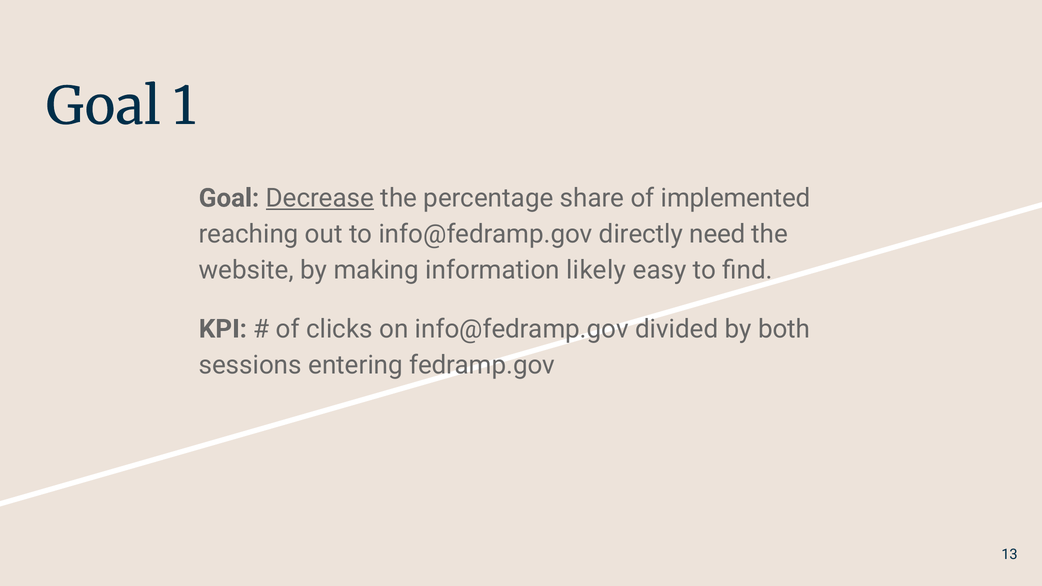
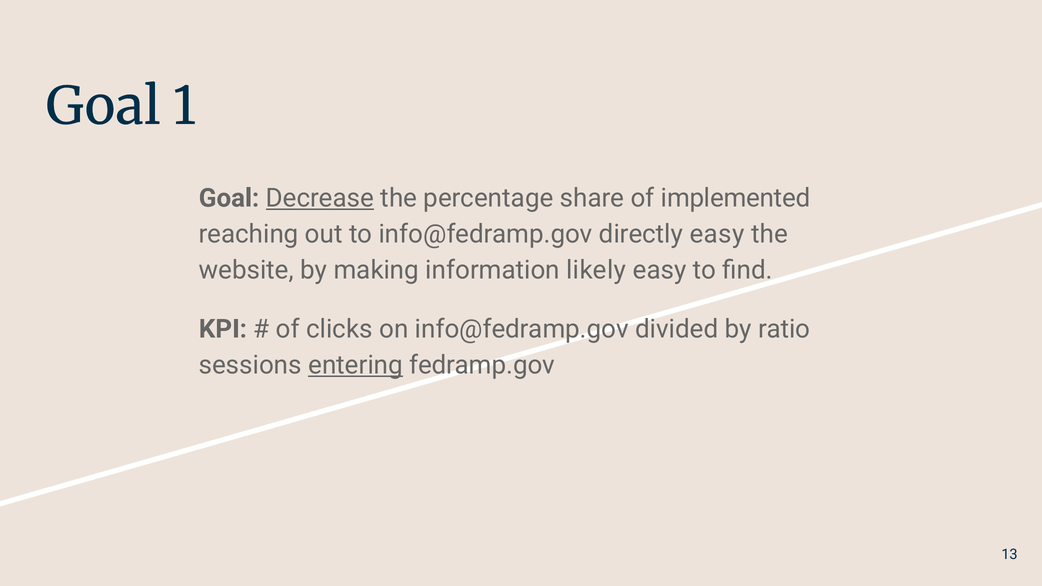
directly need: need -> easy (717, 234)
both: both -> ratio (784, 329)
entering underline: none -> present (356, 365)
